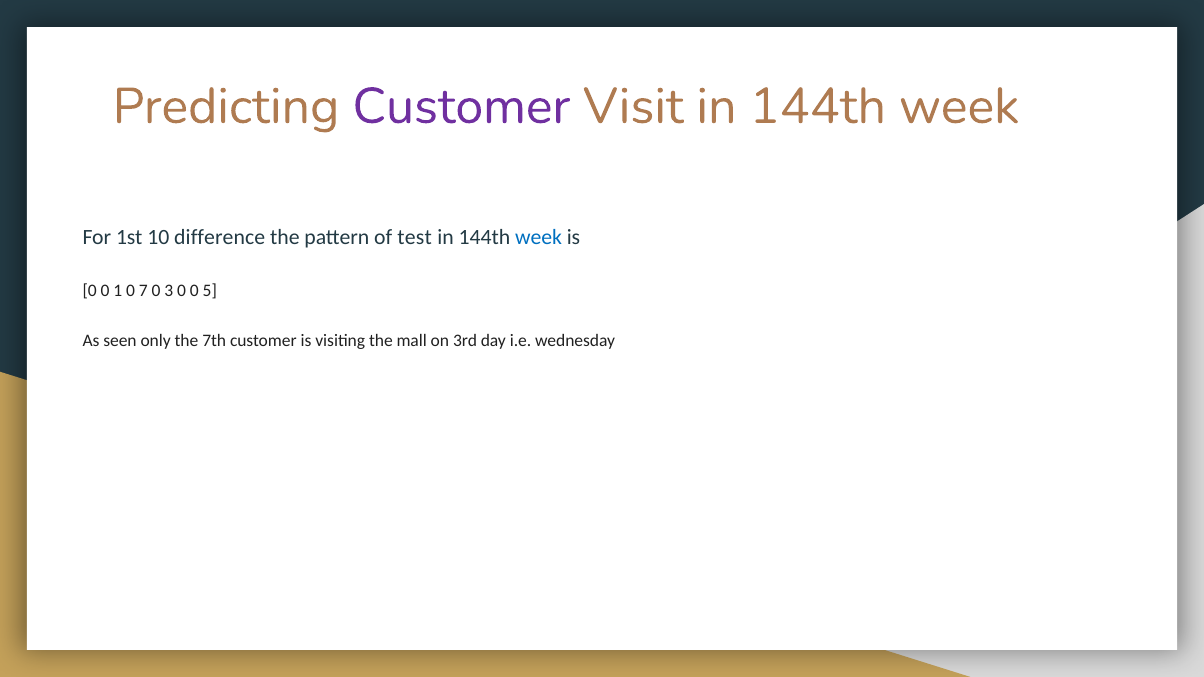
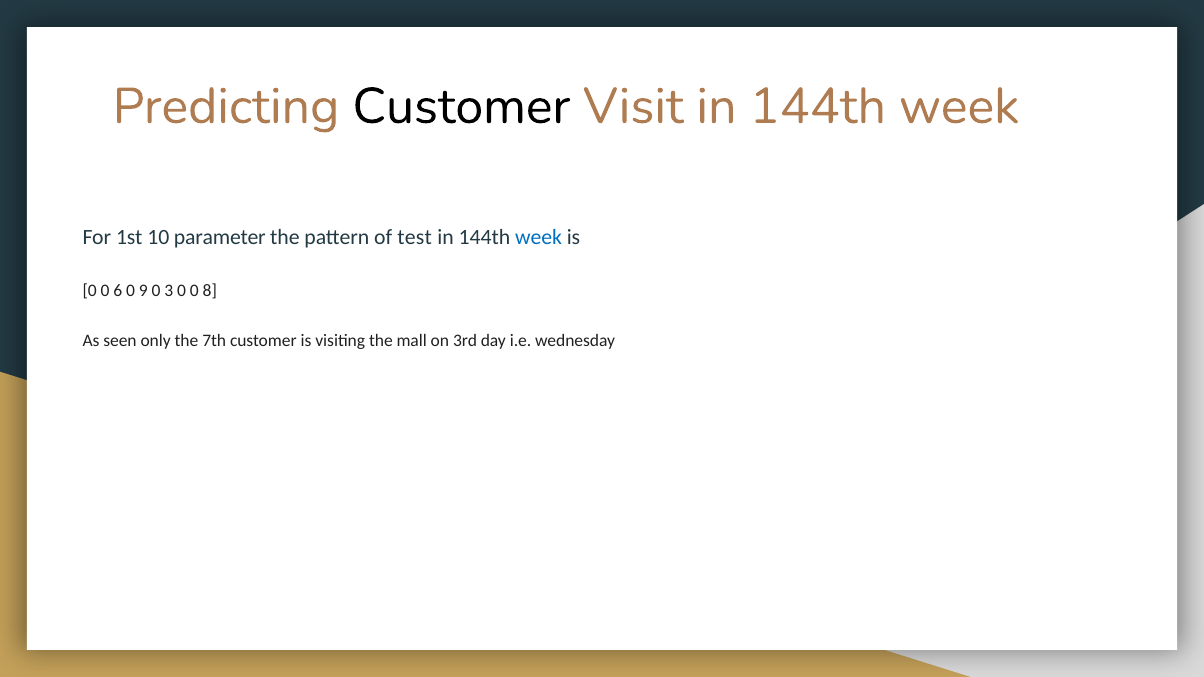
Customer colour: purple -> black (461, 106)
difference: difference -> parameter (220, 237)
1: 1 -> 6 (118, 290)
7: 7 -> 9 (143, 290)
5: 5 -> 8 (210, 290)
